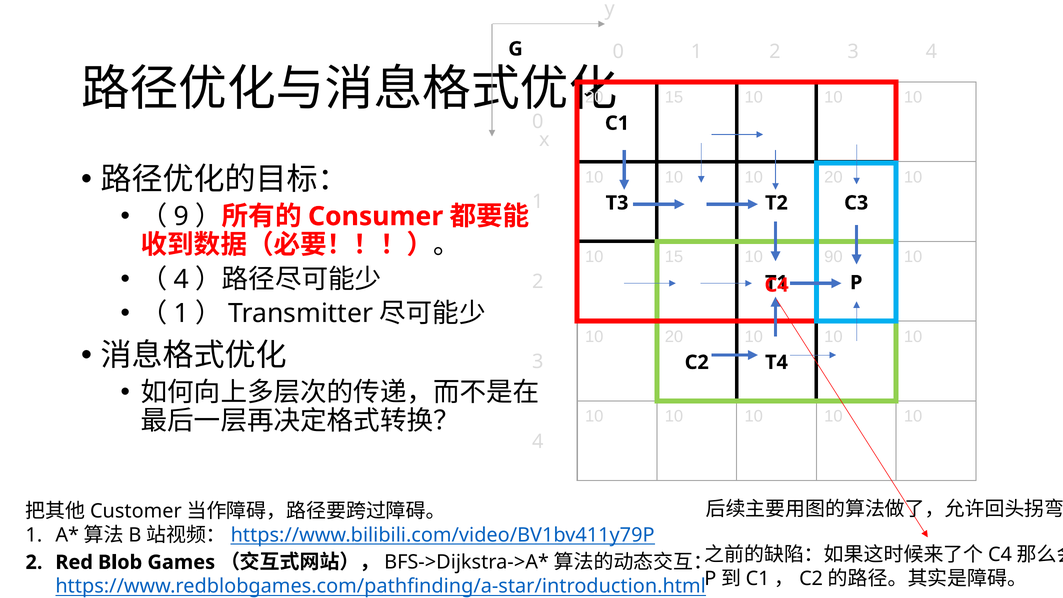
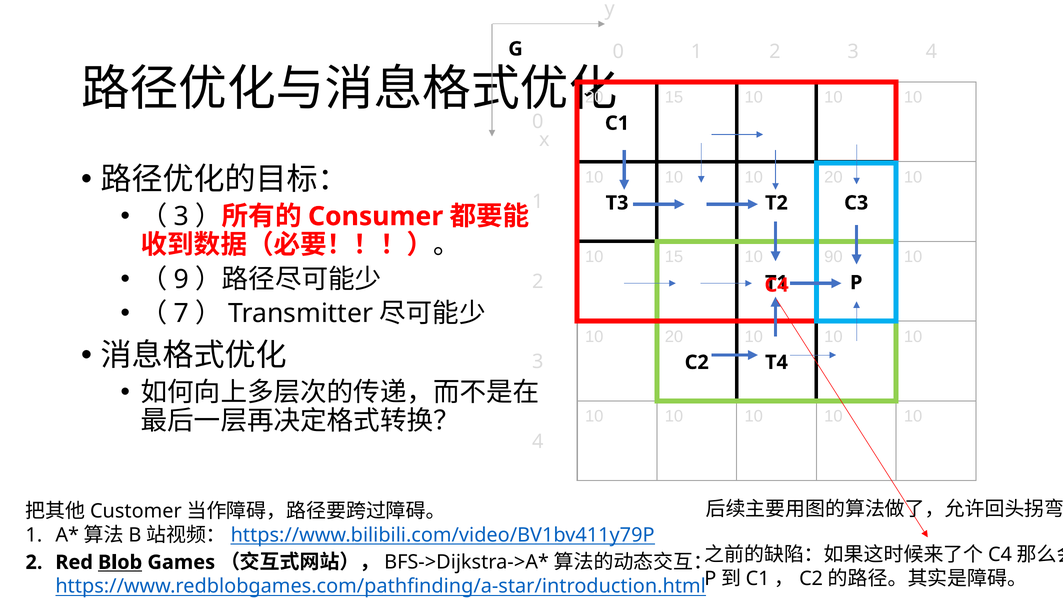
9: 9 -> 3 (181, 216)
4: 4 -> 9 (181, 279)
1: 1 -> 7 (181, 313)
Blob underline: none -> present (120, 562)
